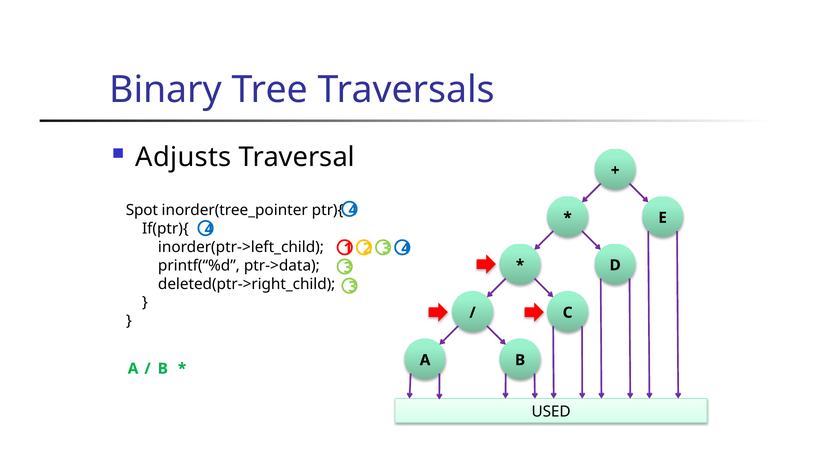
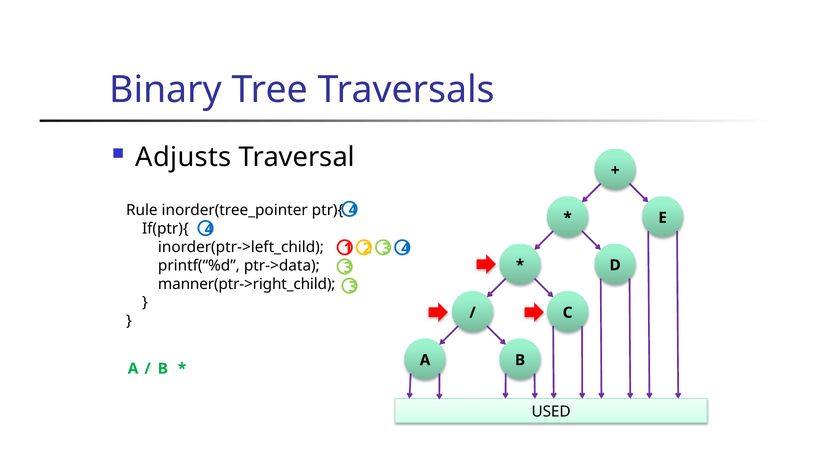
Spot: Spot -> Rule (142, 210)
deleted(ptr->right_child: deleted(ptr->right_child -> manner(ptr->right_child (247, 284)
